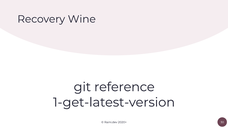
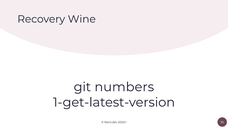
reference: reference -> numbers (124, 87)
